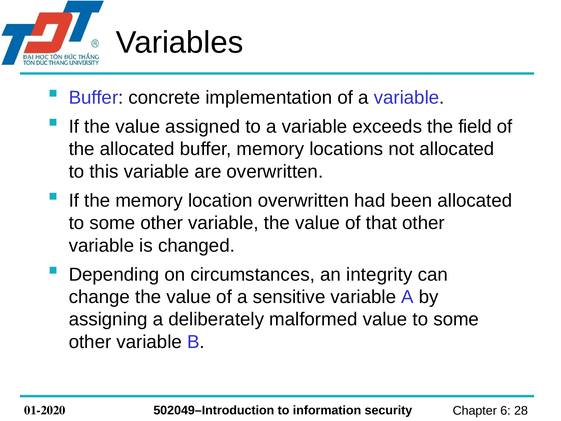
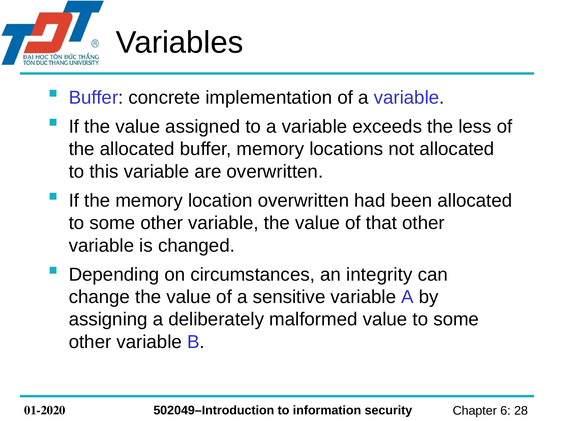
field: field -> less (475, 127)
